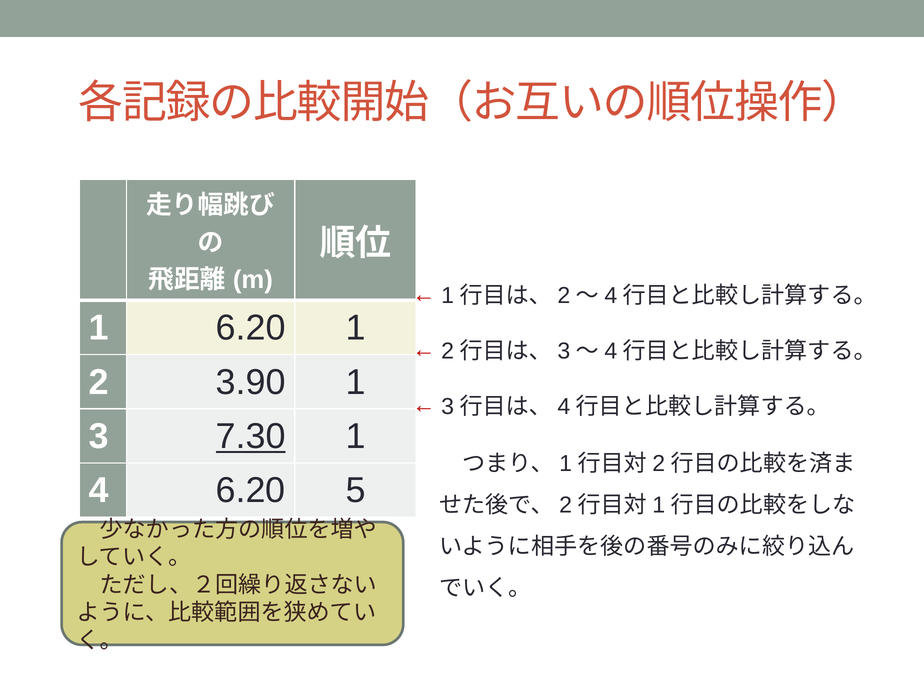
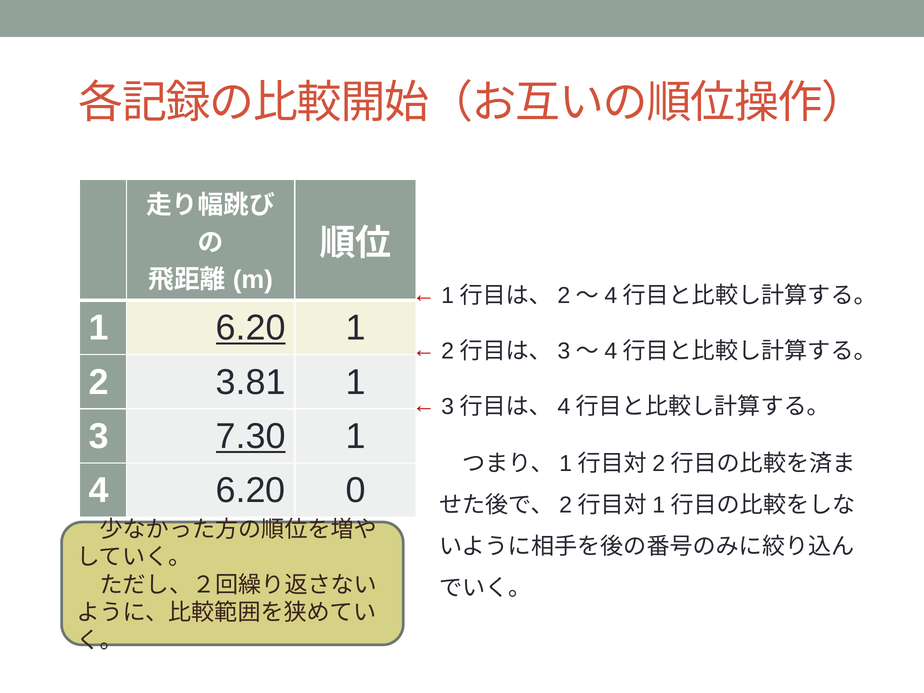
6.20 underline: none -> present (251, 328)
3.90: 3.90 -> 3.81 (251, 382)
5: 5 -> 0 (356, 491)
